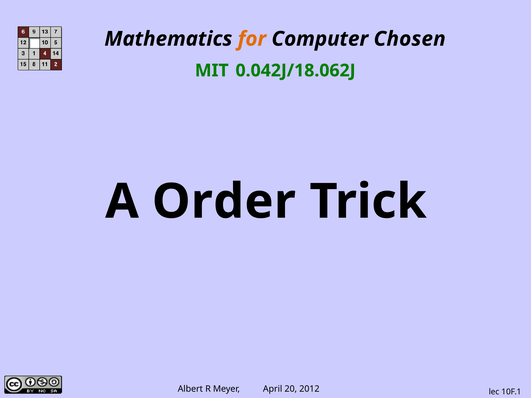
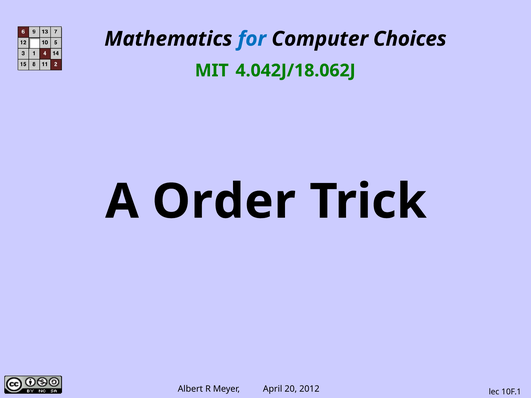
for colour: orange -> blue (252, 39)
Chosen: Chosen -> Choices (410, 39)
0.042J/18.062J: 0.042J/18.062J -> 4.042J/18.062J (296, 71)
